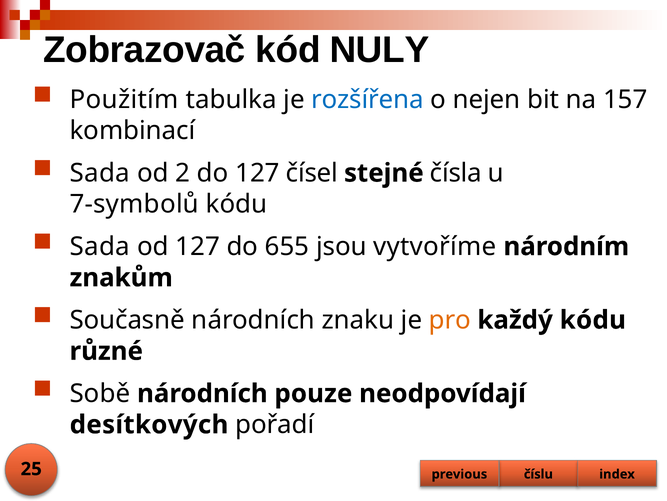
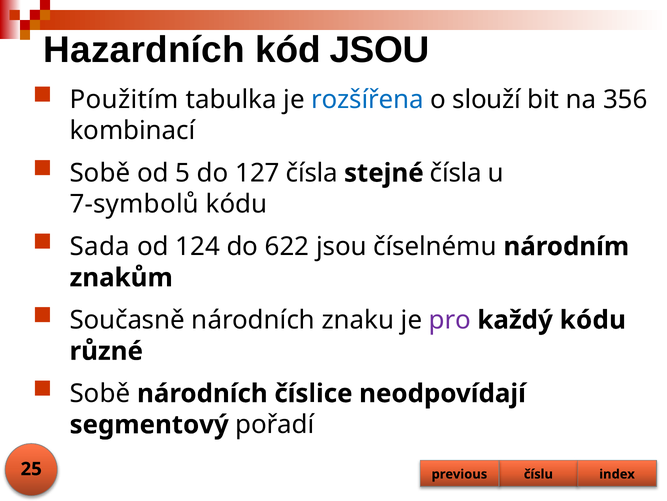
Zobrazovač: Zobrazovač -> Hazardních (144, 50)
kód NULY: NULY -> JSOU (379, 50)
nejen: nejen -> slouží (487, 99)
157: 157 -> 356 (625, 99)
Sada: Sada -> Sobě (100, 173)
2: 2 -> 5 (183, 173)
127 čísel: čísel -> čísla (312, 173)
od 127: 127 -> 124 (198, 246)
655: 655 -> 622 (287, 246)
vytvoříme: vytvoříme -> číselnému (435, 246)
pro colour: orange -> purple (450, 320)
pouze: pouze -> číslice (313, 393)
desítkových: desítkových -> segmentový (149, 424)
